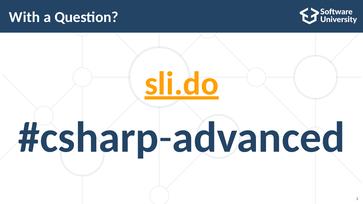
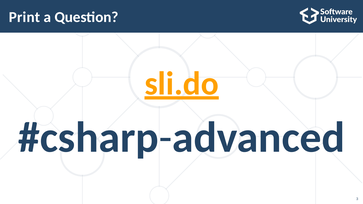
With: With -> Print (25, 17)
